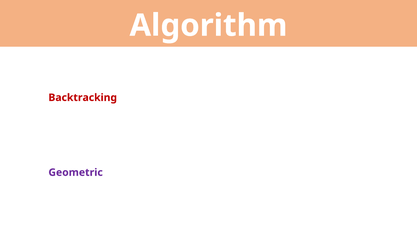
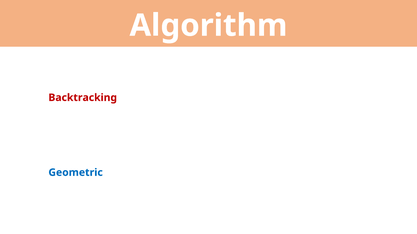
Geometric colour: purple -> blue (76, 173)
